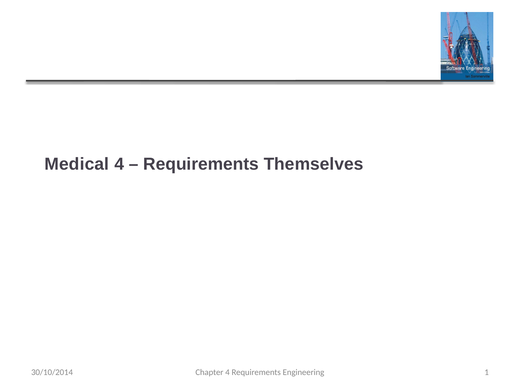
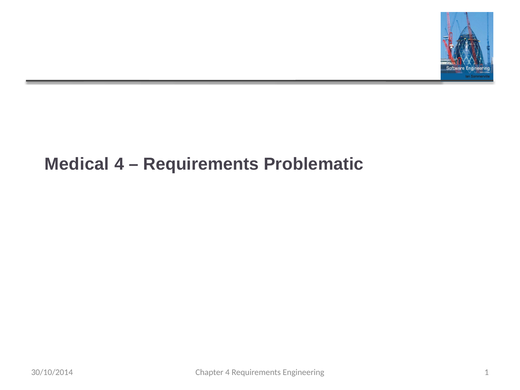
Themselves: Themselves -> Problematic (314, 164)
